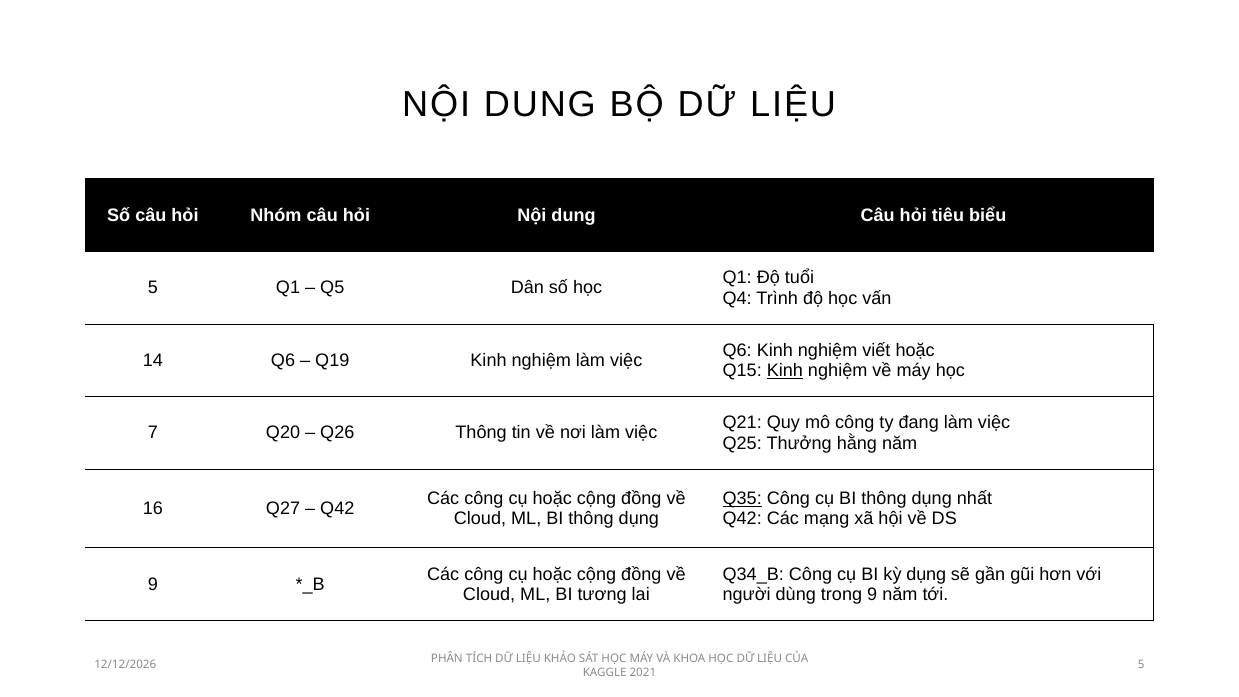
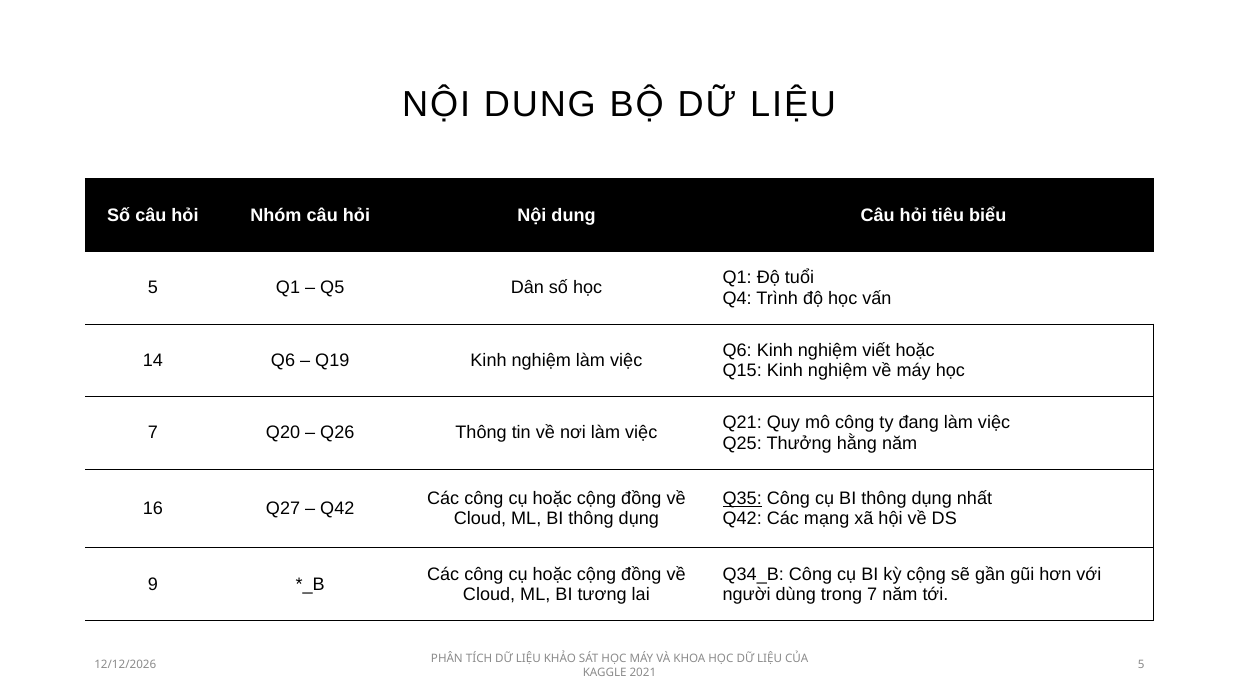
Kinh underline: present -> none (785, 371)
kỳ dụng: dụng -> cộng (926, 574)
trong 9: 9 -> 7 (872, 594)
